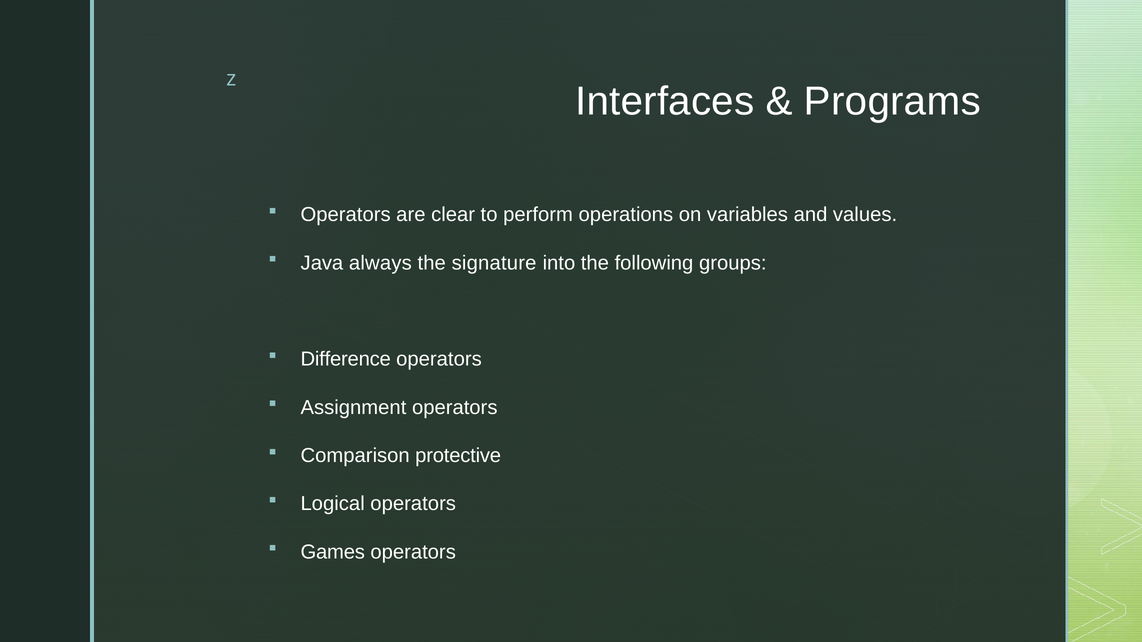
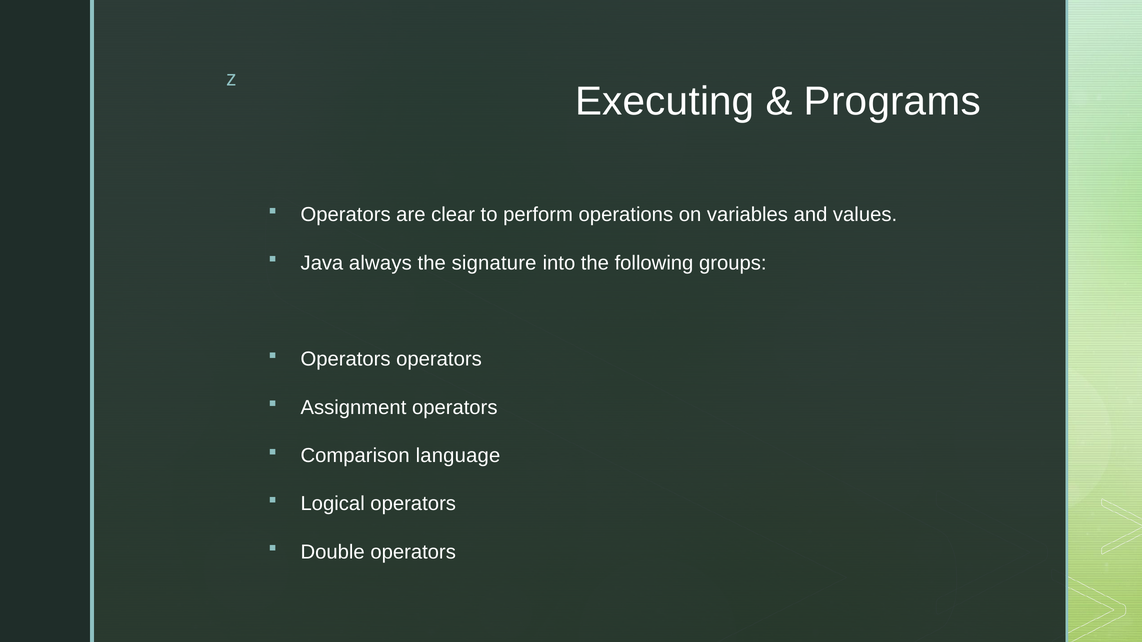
Interfaces: Interfaces -> Executing (665, 102)
Difference: Difference -> Operators (346, 359)
protective: protective -> language (458, 456)
Games: Games -> Double (333, 552)
